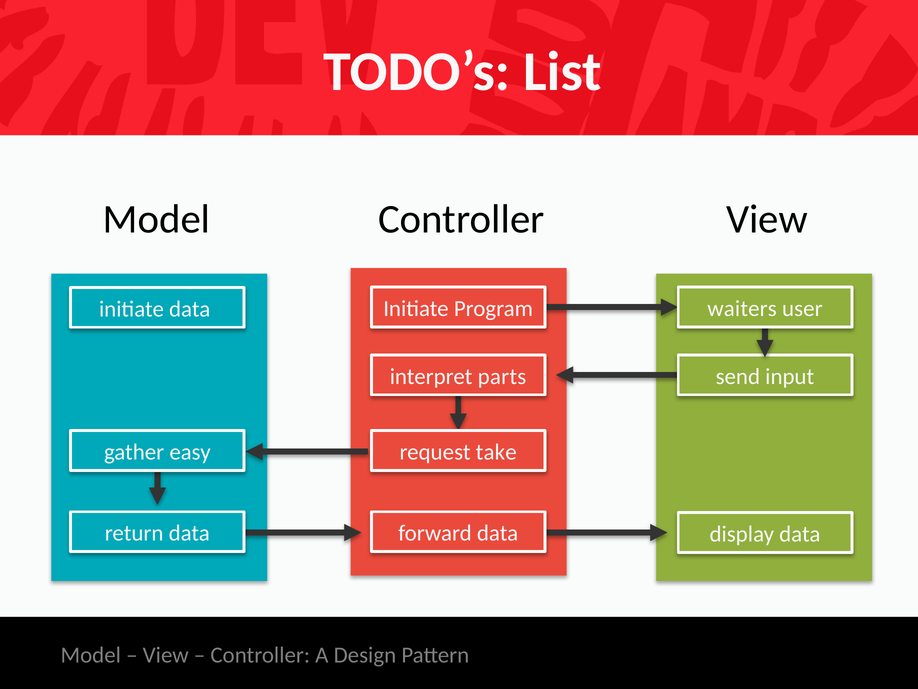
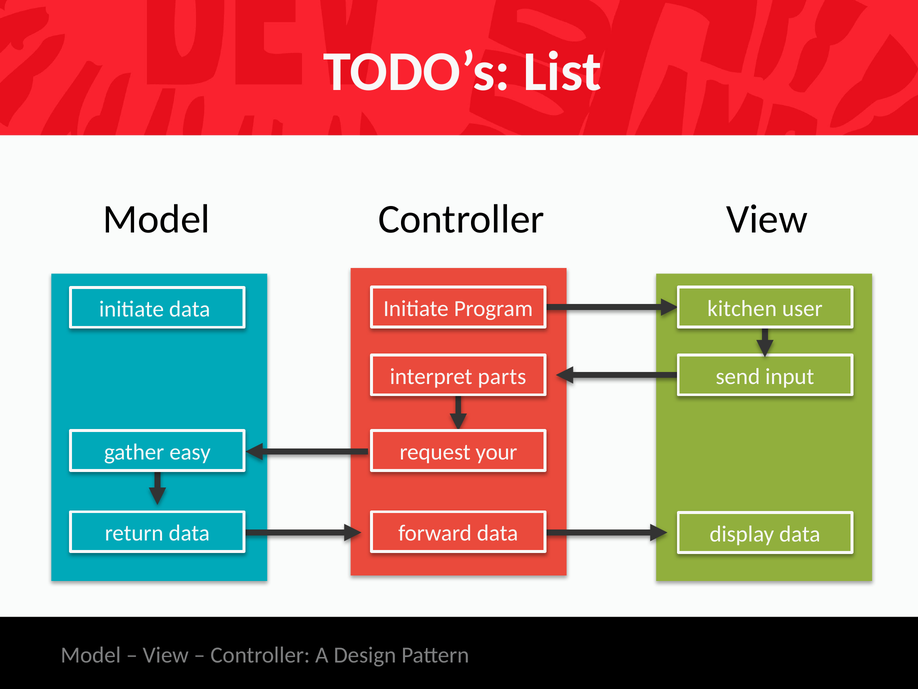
waiters: waiters -> kitchen (742, 308)
take: take -> your (496, 452)
